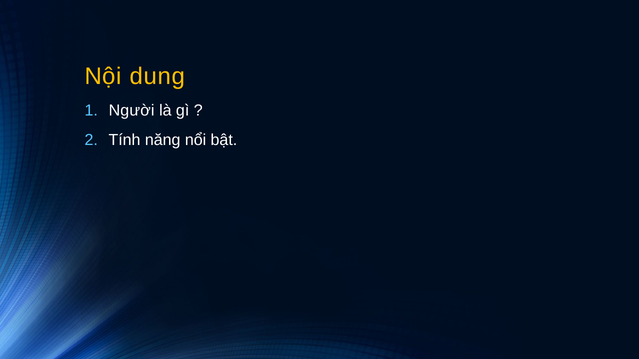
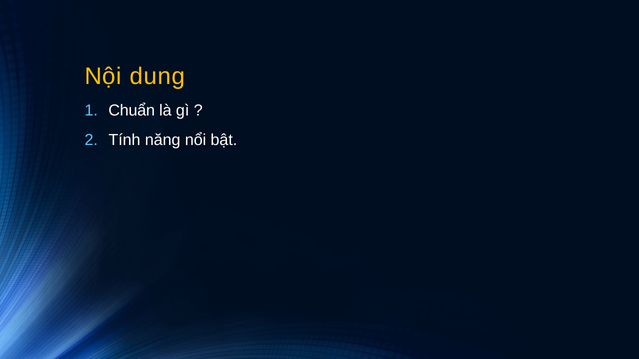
Người: Người -> Chuẩn (132, 111)
